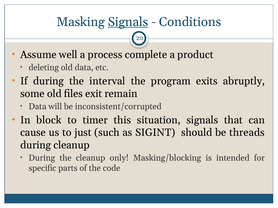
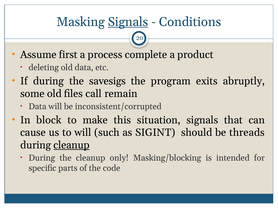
well: well -> first (68, 55)
interval: interval -> savesigs (107, 81)
exit: exit -> call (94, 94)
timer: timer -> make (95, 120)
to just: just -> will (83, 133)
cleanup underline: none -> present (72, 145)
